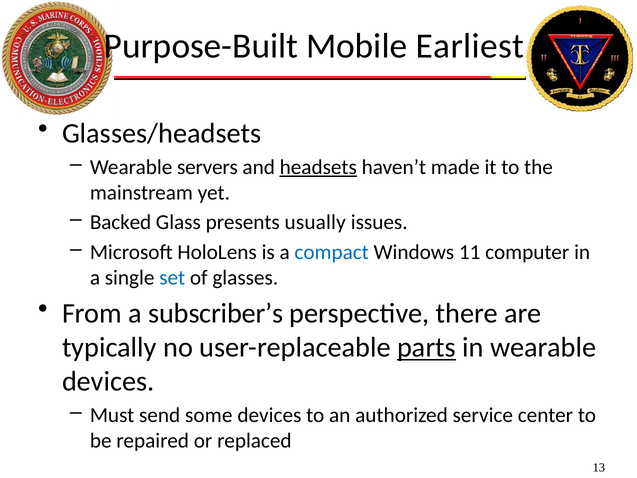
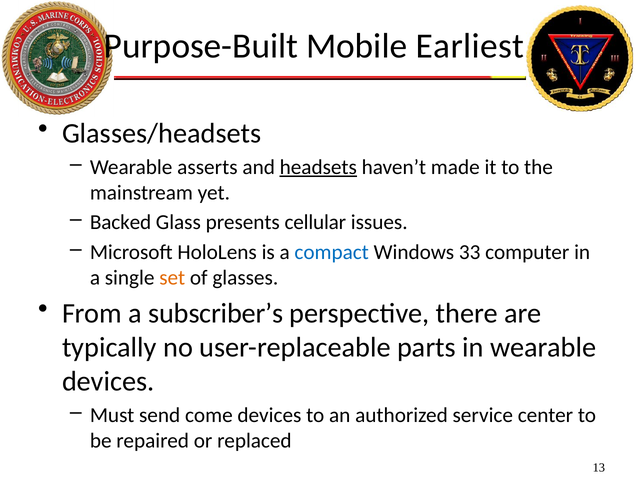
servers: servers -> asserts (207, 167)
usually: usually -> cellular (315, 222)
11: 11 -> 33 (470, 252)
set colour: blue -> orange (172, 277)
parts underline: present -> none (427, 347)
some: some -> come (209, 415)
